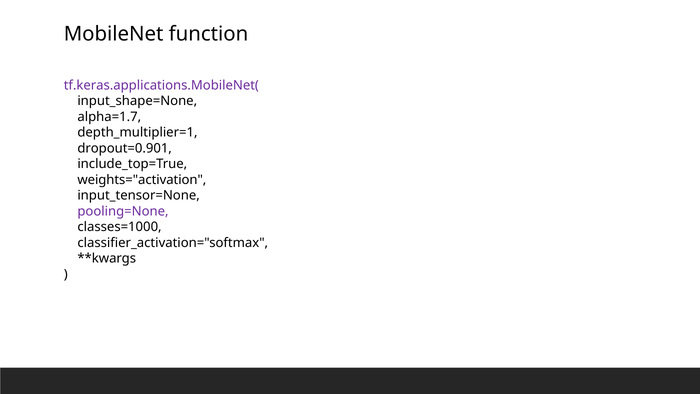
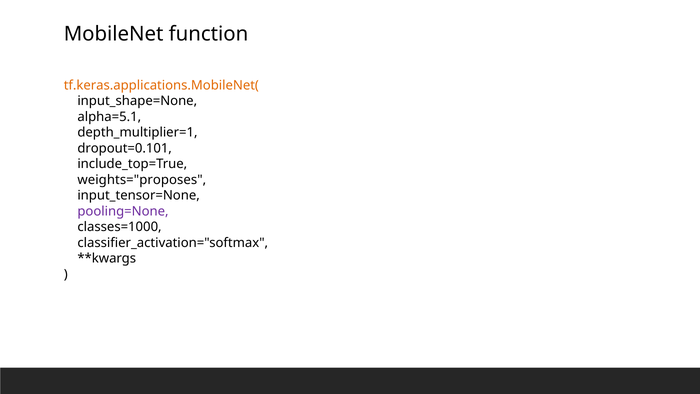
tf.keras.applications.MobileNet( colour: purple -> orange (161, 85)
alpha=1.7: alpha=1.7 -> alpha=5.1 (109, 117)
dropout=0.901: dropout=0.901 -> dropout=0.101 (125, 148)
weights="activation: weights="activation -> weights="proposes (142, 180)
